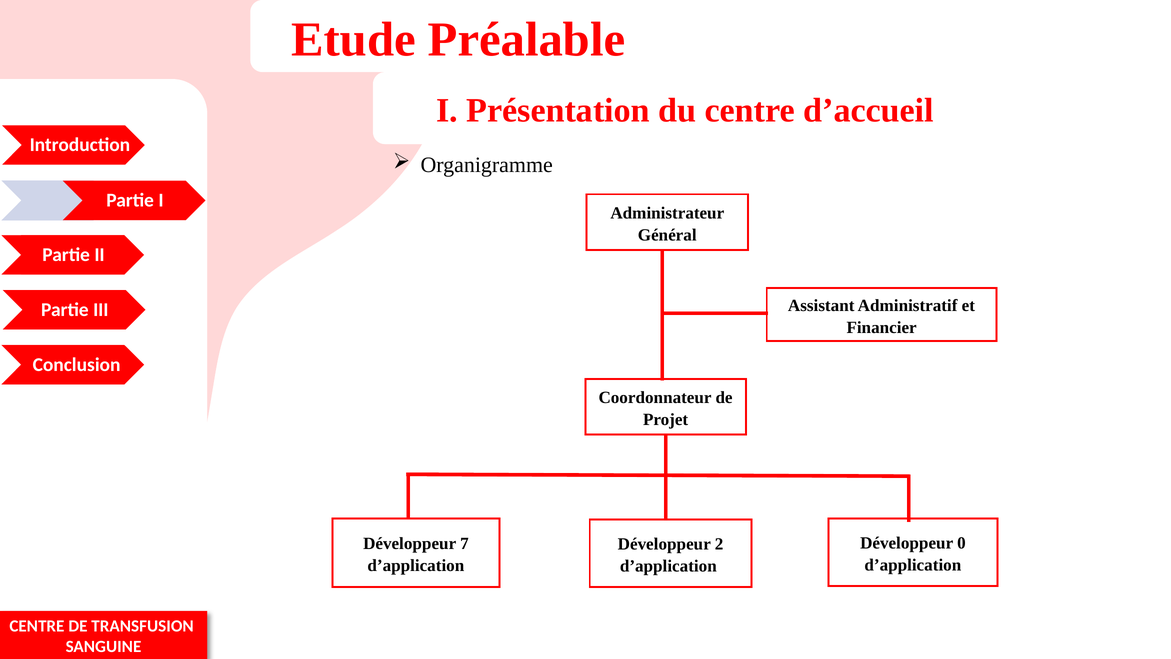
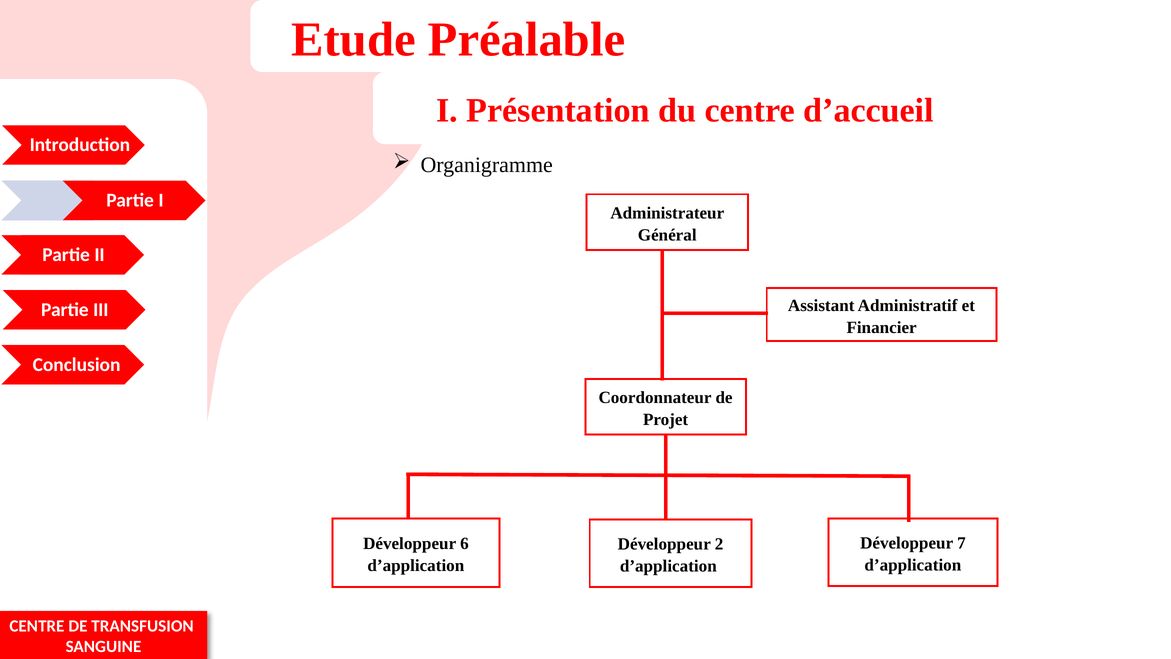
0: 0 -> 7 (961, 543)
7: 7 -> 6 (464, 543)
